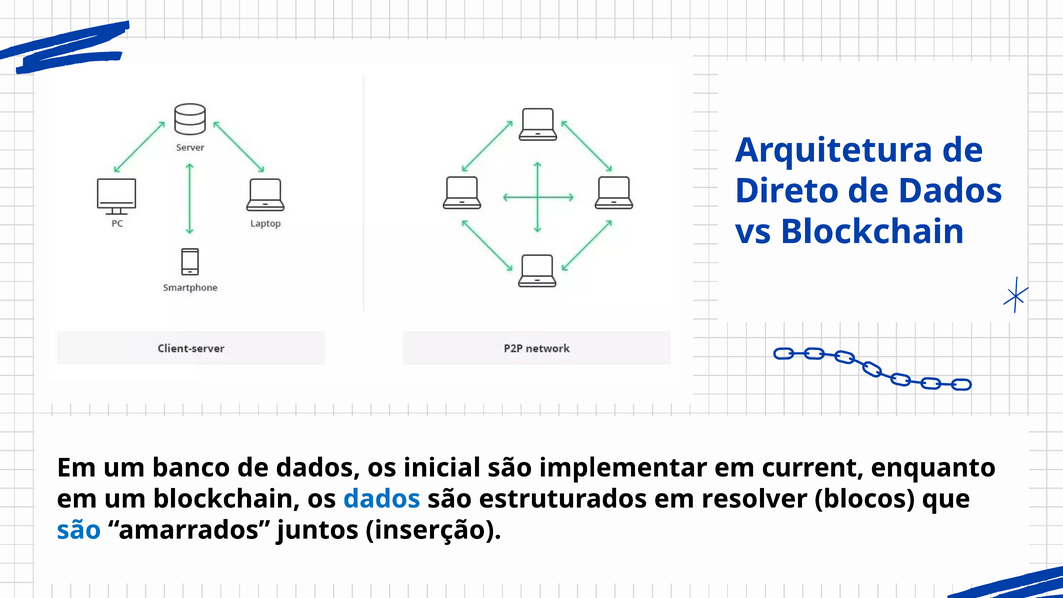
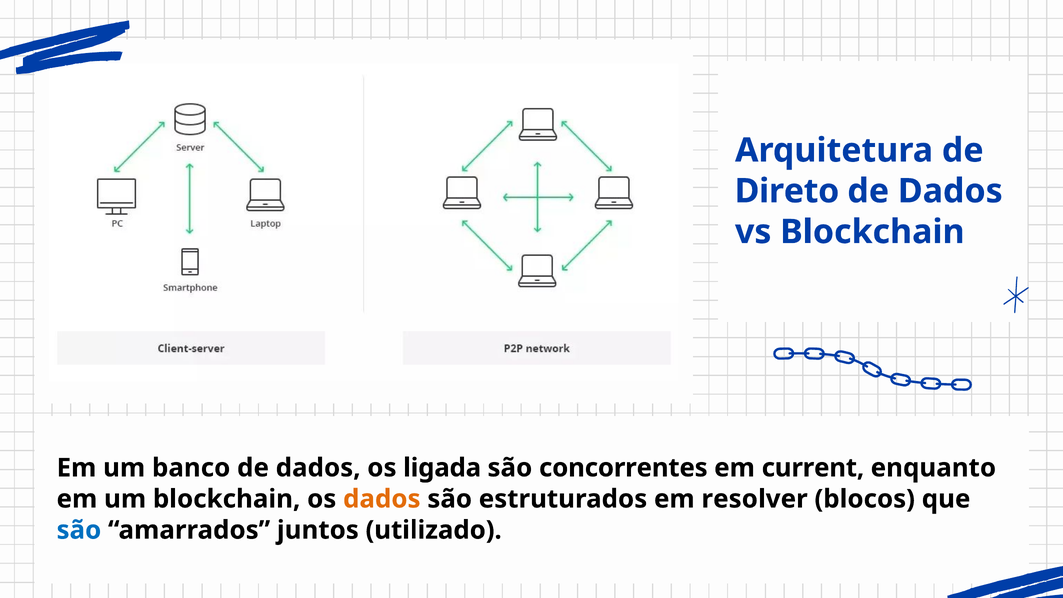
inicial: inicial -> ligada (442, 468)
implementar: implementar -> concorrentes (623, 468)
dados colour: blue -> orange (382, 499)
inserção: inserção -> utilizado (434, 530)
